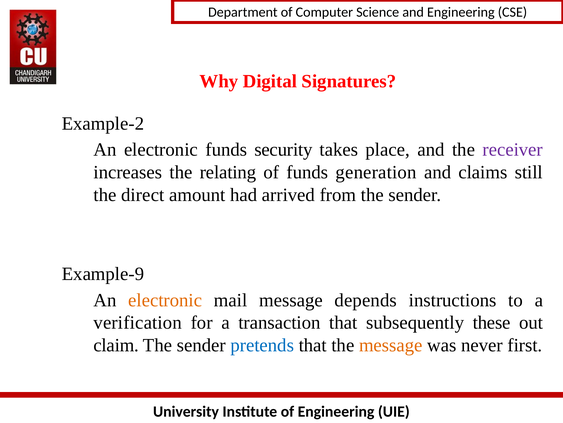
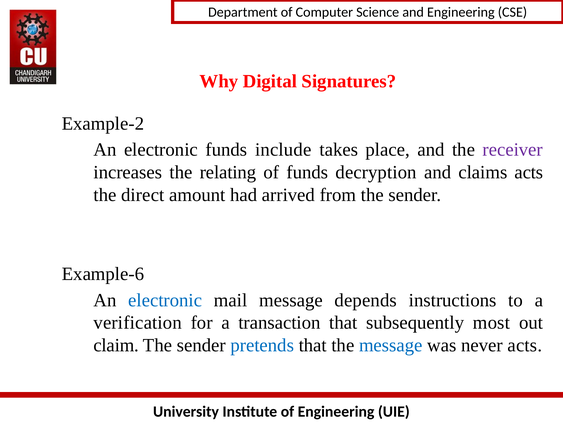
security: security -> include (283, 150)
generation: generation -> decryption (376, 172)
claims still: still -> acts (529, 172)
Example-9: Example-9 -> Example-6 (103, 273)
electronic colour: orange -> blue (165, 300)
these: these -> most (491, 322)
message colour: orange -> blue (391, 345)
never first: first -> acts (525, 345)
